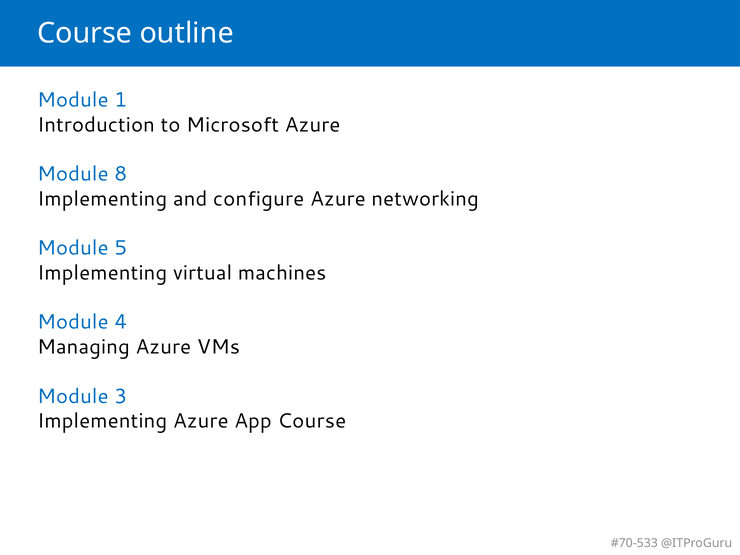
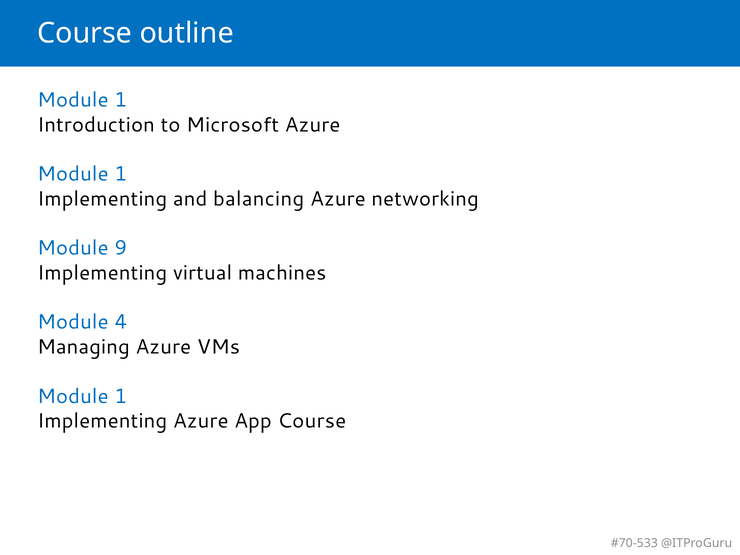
8: 8 -> 1 (121, 174)
configure: configure -> balancing (259, 199)
5: 5 -> 9 (121, 248)
3: 3 -> 1 (121, 396)
